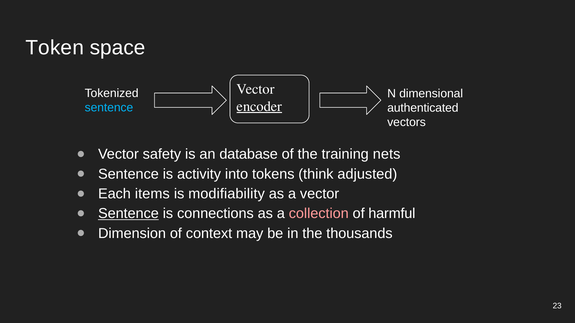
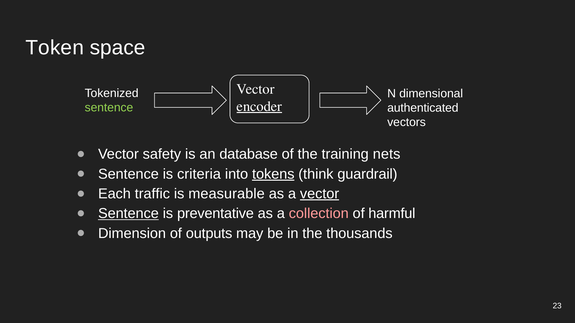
sentence colour: light blue -> light green (109, 108)
activity: activity -> criteria (199, 174)
tokens underline: none -> present (273, 174)
adjusted: adjusted -> guardrail (367, 174)
items: items -> traffic (152, 194)
modifiability: modifiability -> measurable (227, 194)
vector underline: none -> present (320, 194)
connections: connections -> preventative (215, 214)
context: context -> outputs (209, 234)
